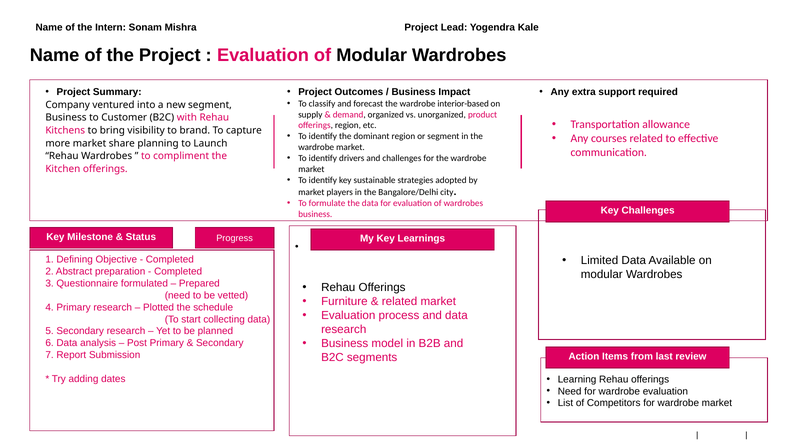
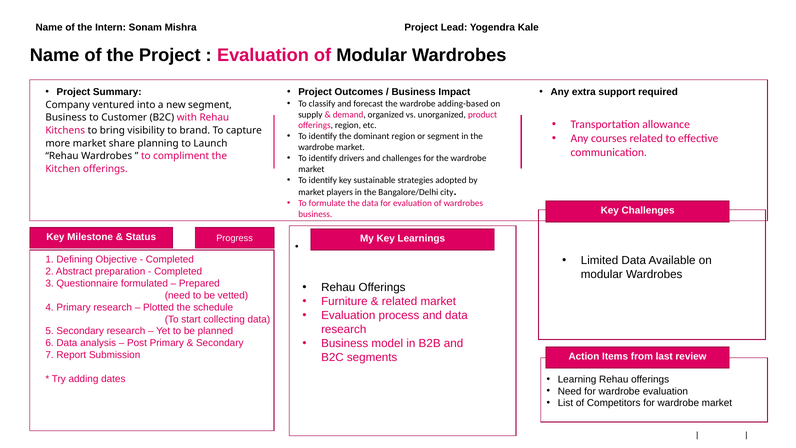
interior-based: interior-based -> adding-based (463, 103)
